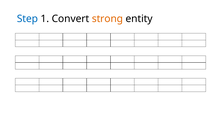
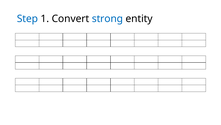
strong colour: orange -> blue (107, 19)
